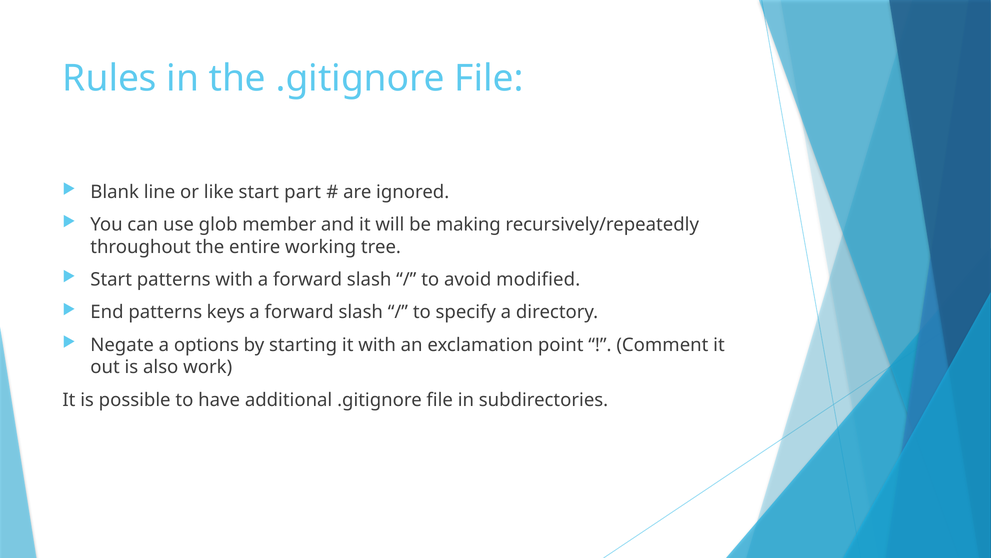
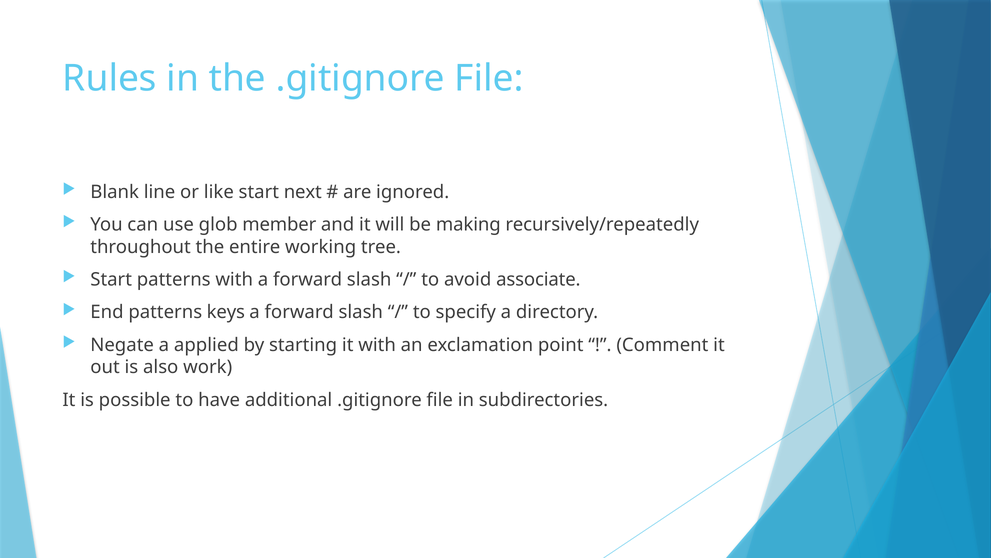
part: part -> next (303, 192)
modified: modified -> associate (538, 279)
options: options -> applied (206, 345)
